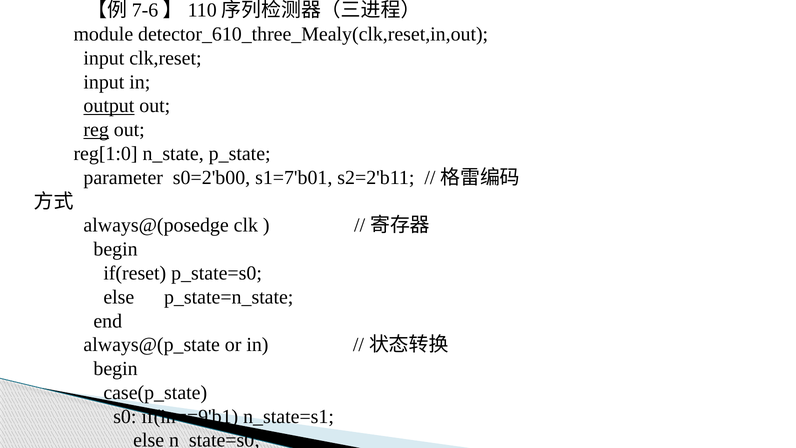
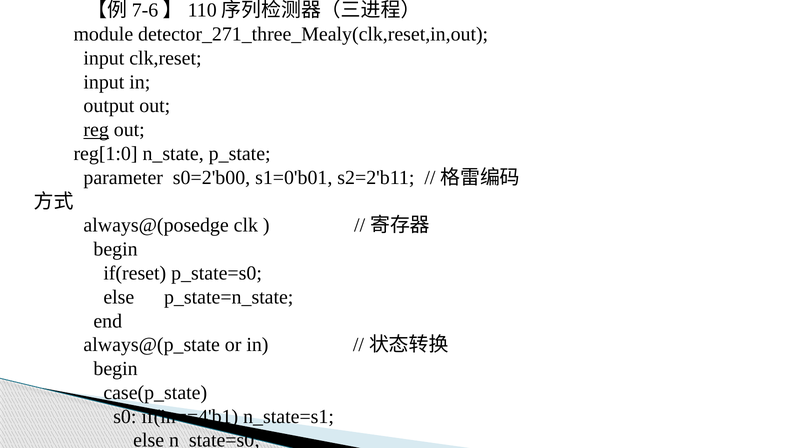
detector_610_three_Mealy(clk,reset,in,out: detector_610_three_Mealy(clk,reset,in,out -> detector_271_three_Mealy(clk,reset,in,out (313, 34)
output underline: present -> none (109, 106)
s1=7'b01: s1=7'b01 -> s1=0'b01 (294, 177)
if(in==9'b1: if(in==9'b1 -> if(in==4'b1 (190, 416)
